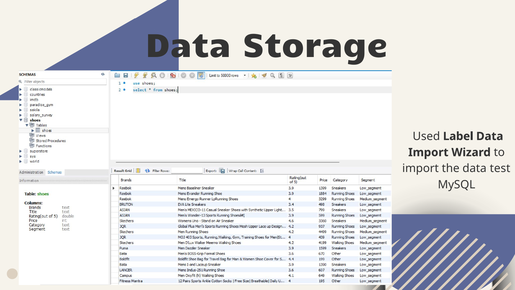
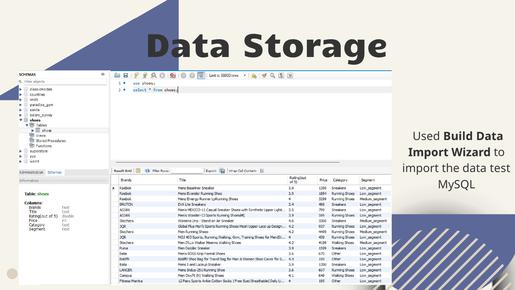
Label: Label -> Build (458, 136)
